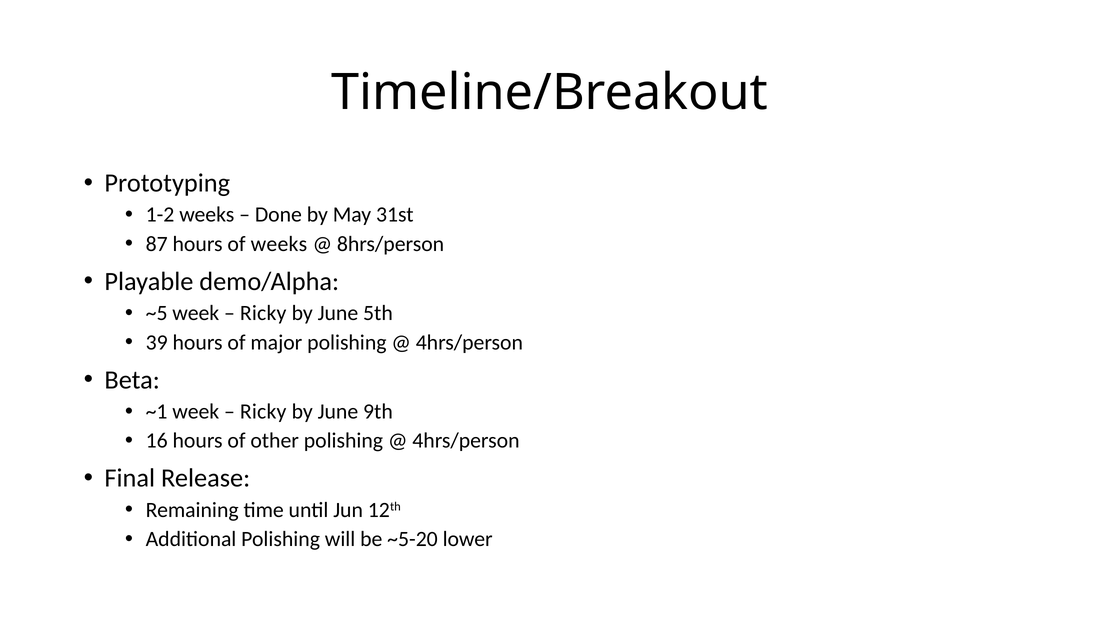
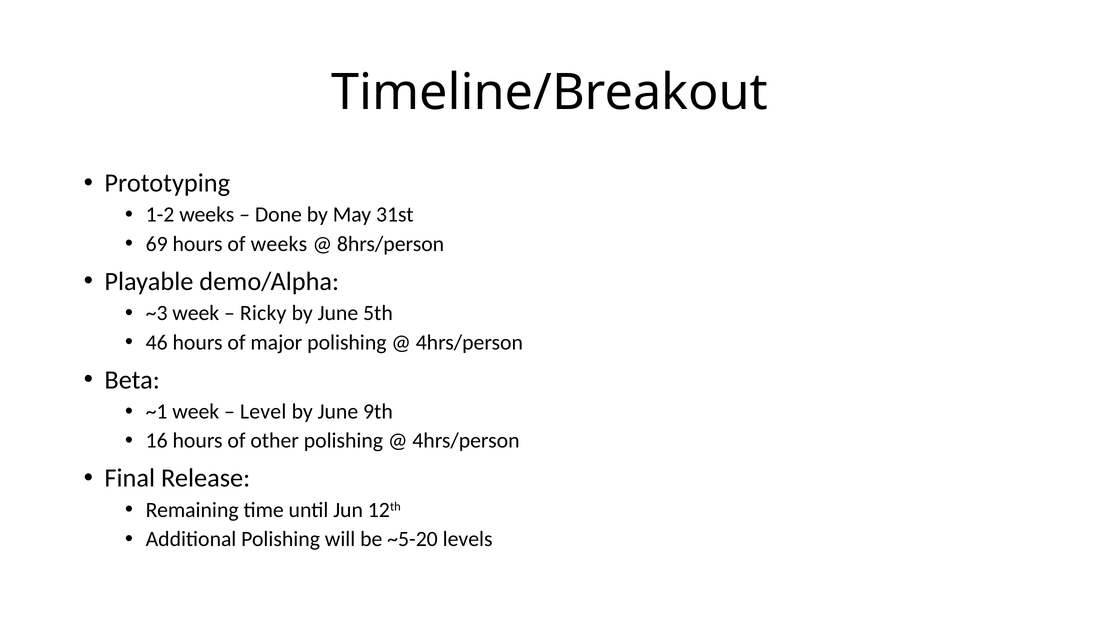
87: 87 -> 69 (157, 244)
~5: ~5 -> ~3 (157, 313)
39: 39 -> 46 (157, 342)
Ricky: Ricky -> Level (263, 411)
lower: lower -> levels (468, 539)
